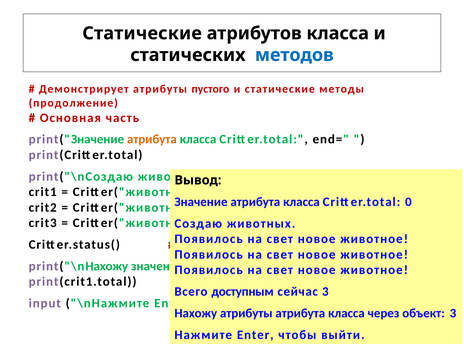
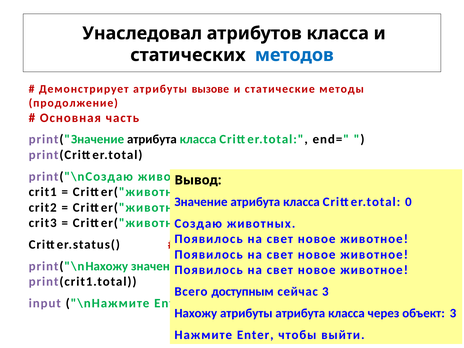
Статические: Статические -> Унаследовал (142, 33)
пустого: пустого -> вызове (210, 89)
атрибута colour: orange -> black (152, 139)
